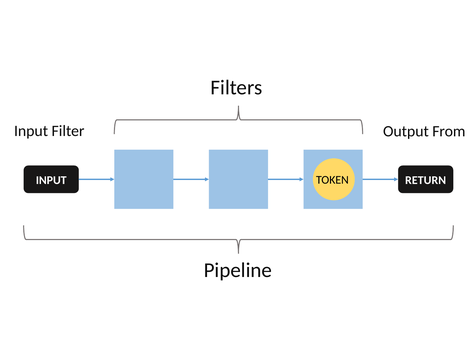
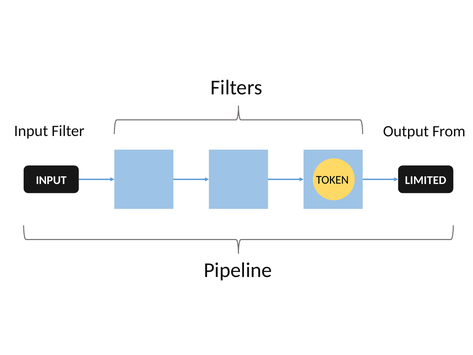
RETURN: RETURN -> LIMITED (426, 180)
